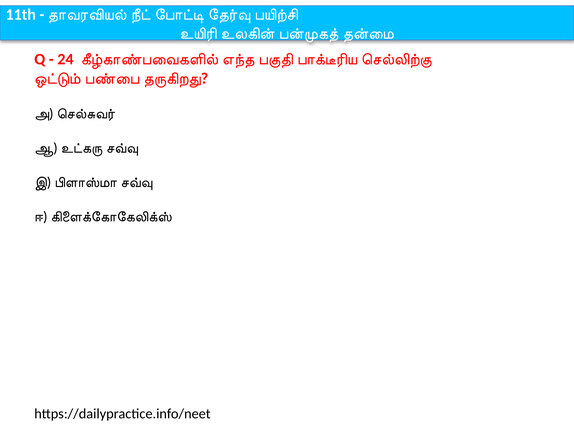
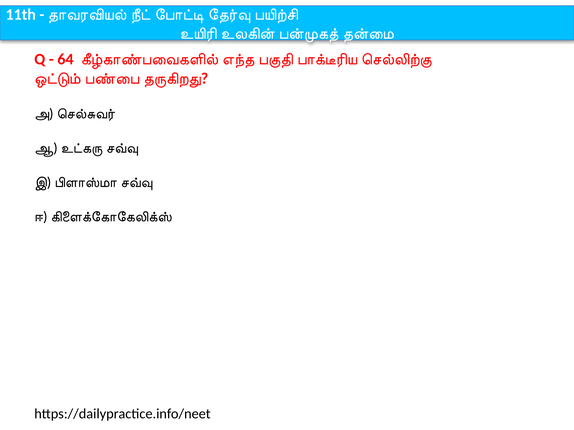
24: 24 -> 64 (65, 59)
